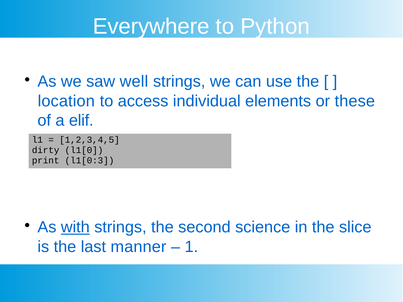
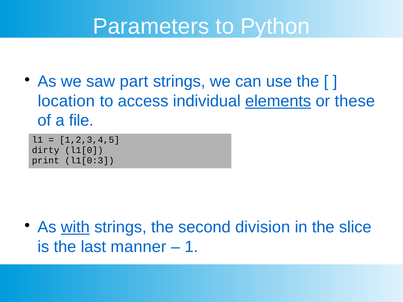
Everywhere: Everywhere -> Parameters (151, 26)
well: well -> part (134, 82)
elements underline: none -> present (278, 101)
elif: elif -> file (81, 121)
science: science -> division (263, 227)
